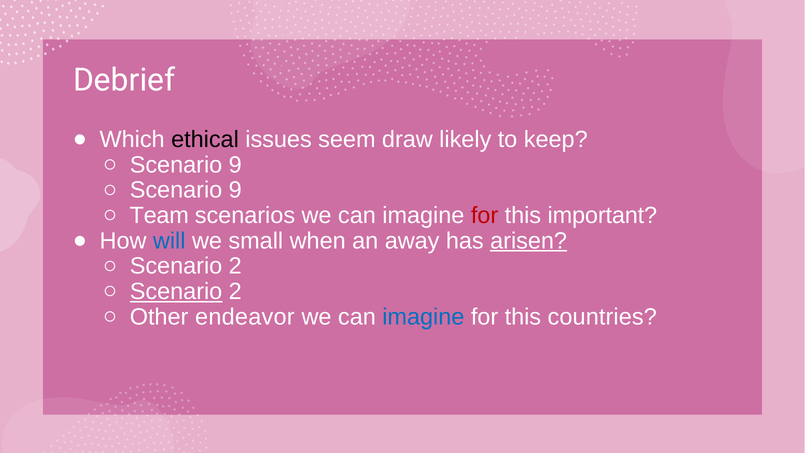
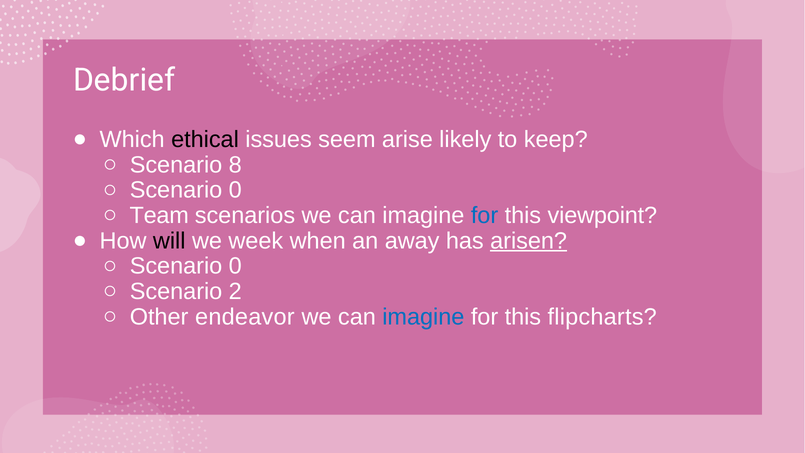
draw: draw -> arise (407, 139)
9: 9 -> 8 (235, 165)
9: 9 -> 0 (235, 190)
for colour: red -> blue (485, 215)
important: important -> viewpoint (602, 215)
will colour: blue -> black (169, 241)
small: small -> week (256, 241)
2: 2 -> 0 (235, 266)
Scenario underline: present -> none (176, 291)
countries: countries -> flipcharts (602, 317)
